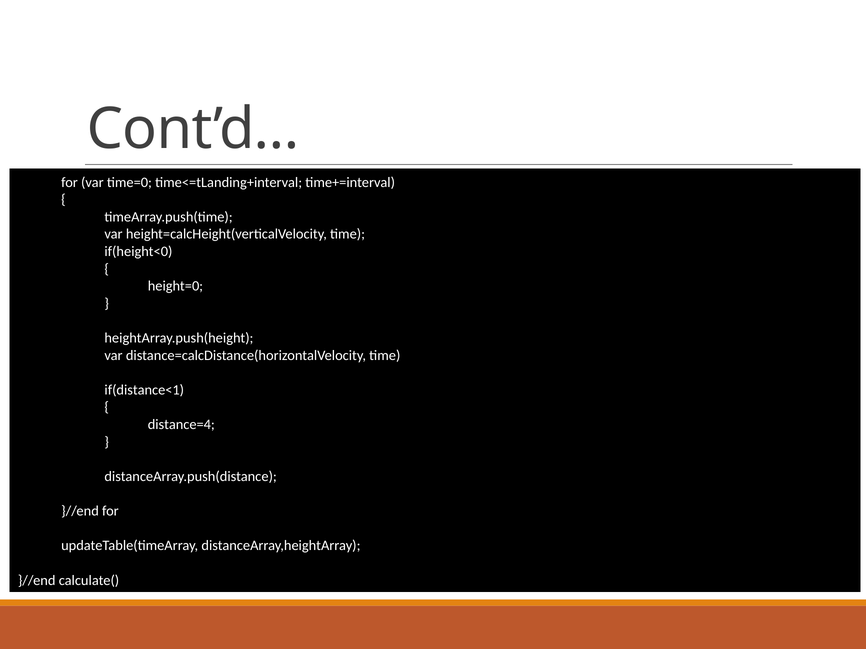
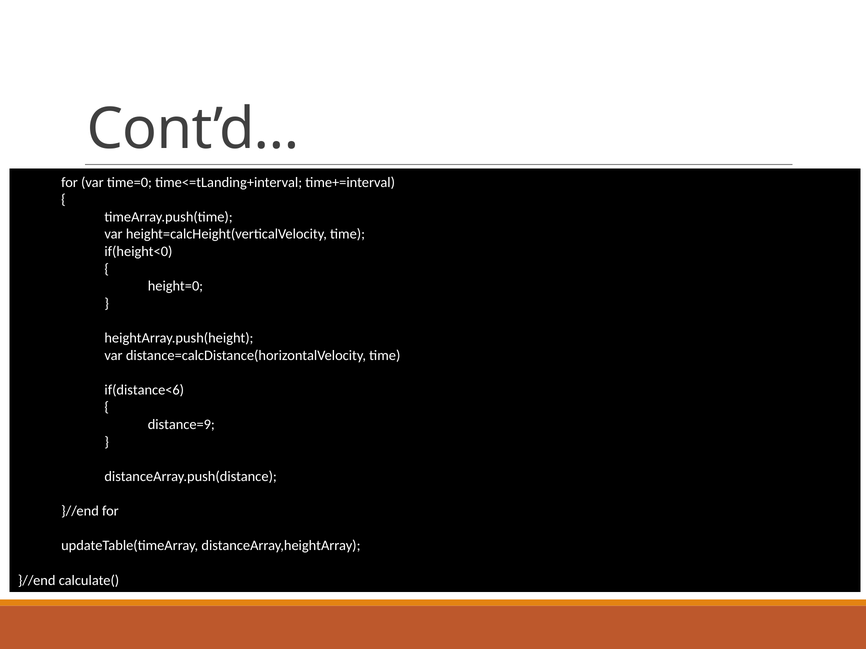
if(distance<1: if(distance<1 -> if(distance<6 (144, 390)
distance=4: distance=4 -> distance=9 (181, 425)
